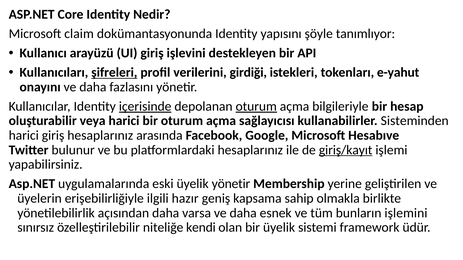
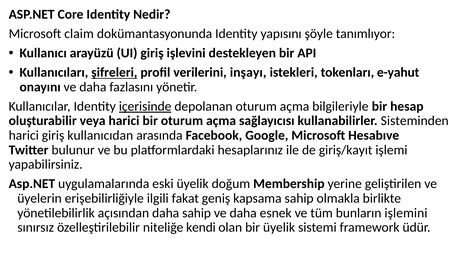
girdiği: girdiği -> inşayı (248, 73)
oturum underline: present -> none (256, 107)
giriş hesaplarınız: hesaplarınız -> kullanıcıdan (100, 136)
giriş/kayıt underline: present -> none (346, 150)
üyelik yönetir: yönetir -> doğum (231, 184)
hazır: hazır -> fakat (185, 199)
daha varsa: varsa -> sahip (197, 213)
